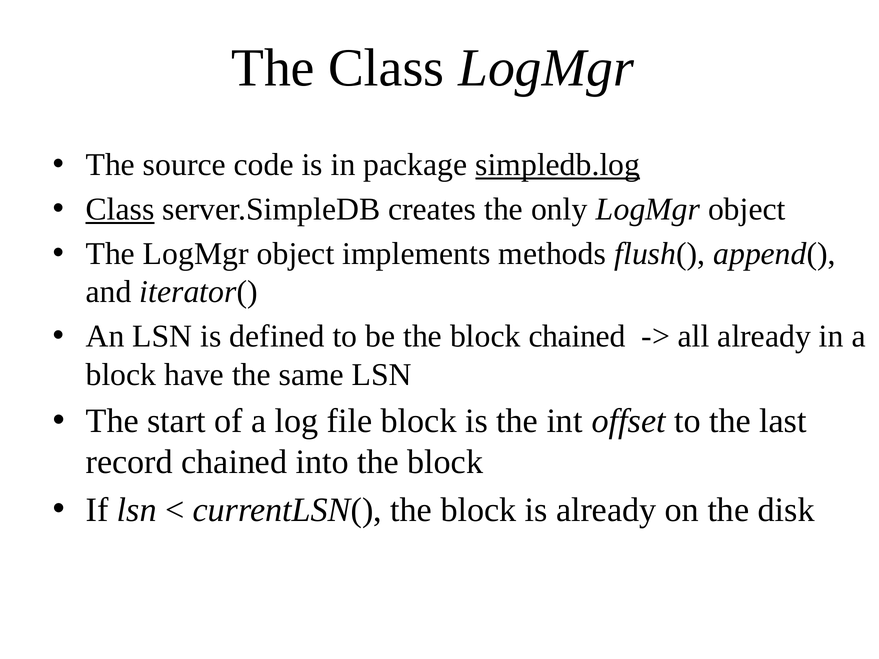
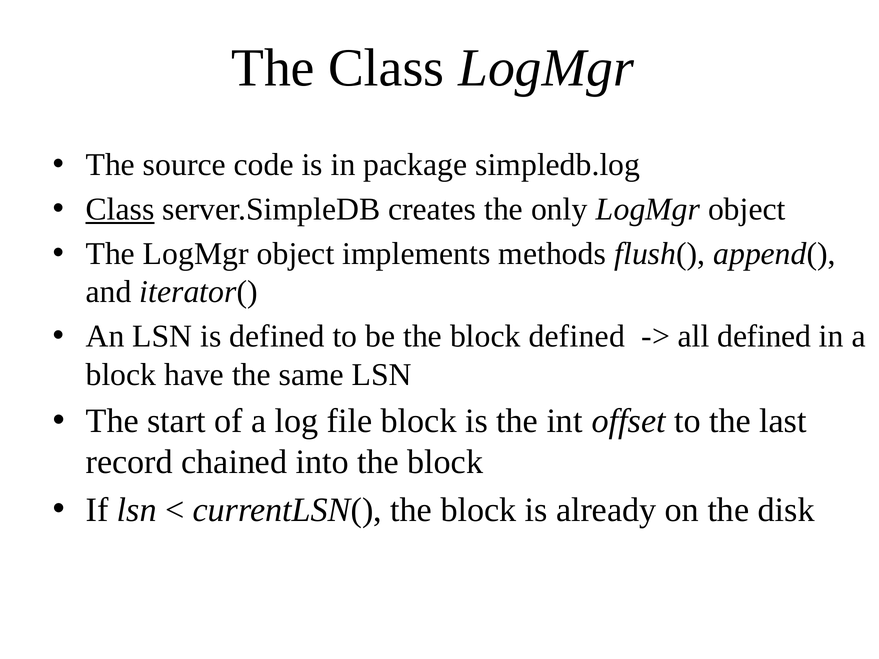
simpledb.log underline: present -> none (558, 165)
block chained: chained -> defined (577, 337)
all already: already -> defined (764, 337)
